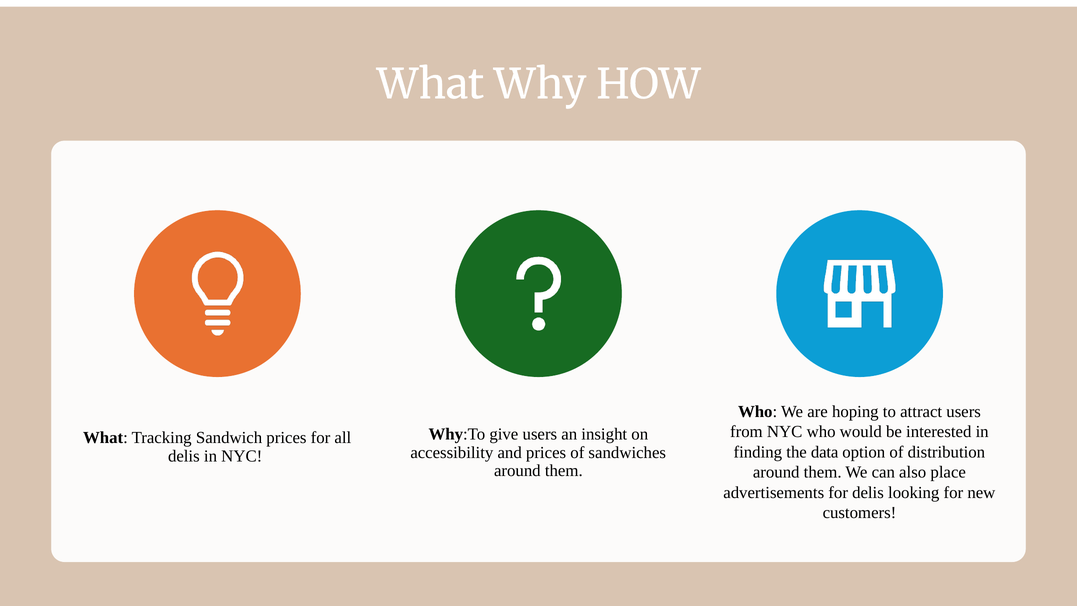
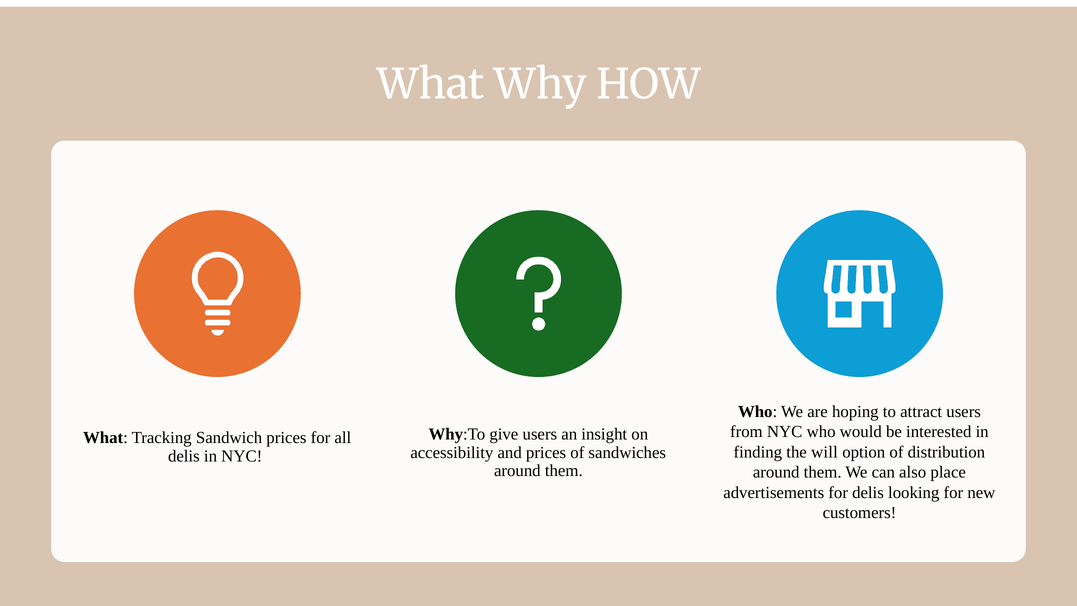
data: data -> will (824, 452)
